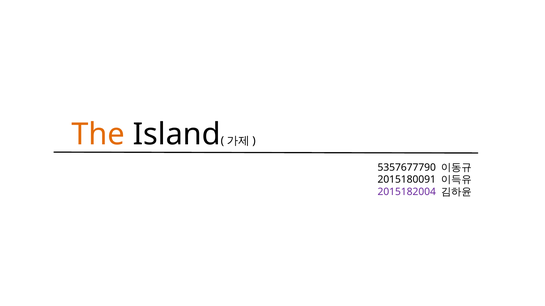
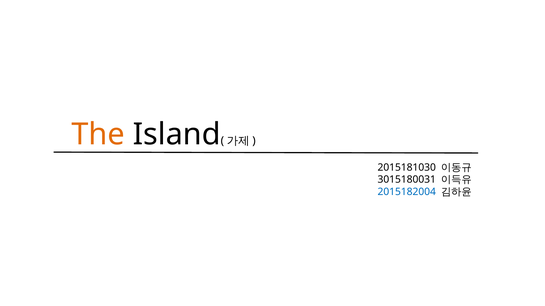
5357677790: 5357677790 -> 2015181030 (407, 168)
2015180091: 2015180091 -> 3015180031 (407, 180)
2015182004 colour: purple -> blue (407, 192)
